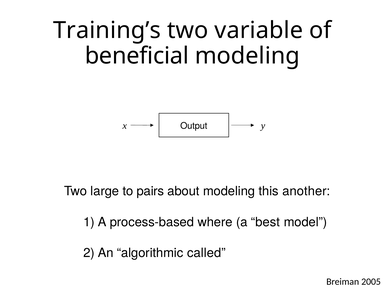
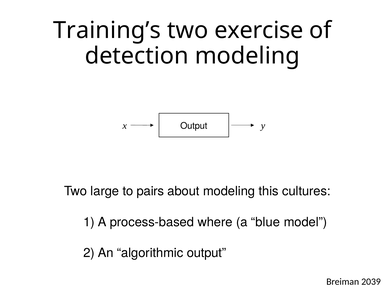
variable: variable -> exercise (259, 30)
beneficial: beneficial -> detection (137, 56)
another: another -> cultures (306, 191)
best: best -> blue (266, 222)
algorithmic called: called -> output (206, 253)
2005: 2005 -> 2039 (371, 282)
